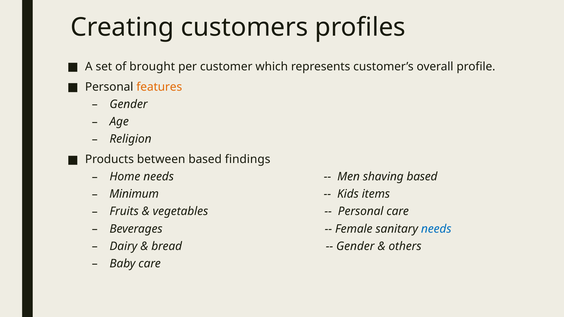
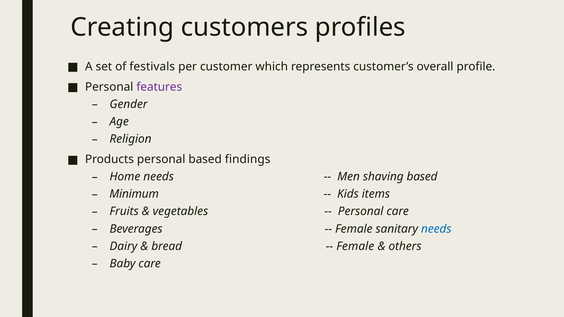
brought: brought -> festivals (152, 67)
features colour: orange -> purple (159, 87)
Products between: between -> personal (161, 159)
Gender: Gender -> Female (355, 246)
